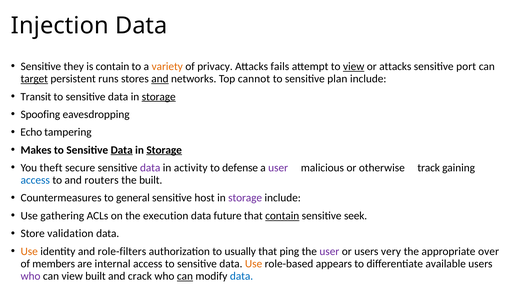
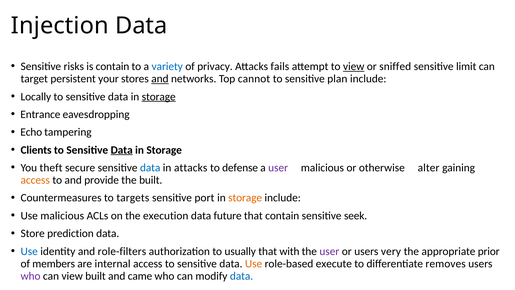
they: they -> risks (74, 66)
variety colour: orange -> blue (167, 66)
or attacks: attacks -> sniffed (395, 66)
port: port -> limit (466, 66)
target underline: present -> none (34, 79)
runs: runs -> your (108, 79)
Transit: Transit -> Locally (36, 97)
Spoofing: Spoofing -> Entrance (40, 114)
Makes: Makes -> Clients (36, 150)
Storage underline: present -> none (164, 150)
data colour: purple -> blue (150, 168)
in activity: activity -> attacks (191, 168)
track: track -> alter (429, 168)
access colour: blue -> orange (35, 180)
routers: routers -> provide (102, 180)
general: general -> targets (133, 198)
host: host -> port (204, 198)
storage colour: purple -> orange (245, 198)
Use gathering: gathering -> malicious (62, 215)
contain underline: present -> none (282, 215)
validation: validation -> prediction (70, 233)
Use colour: orange -> blue (29, 251)
ping: ping -> with (289, 251)
over: over -> prior (489, 251)
appears: appears -> execute (334, 263)
available: available -> removes (446, 263)
crack: crack -> came (140, 276)
can underline: present -> none (185, 276)
